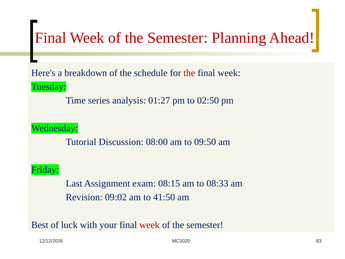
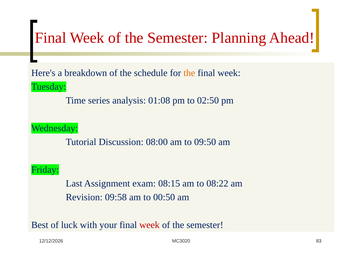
the colour: red -> orange (189, 73)
01:27: 01:27 -> 01:08 (159, 100)
08:33: 08:33 -> 08:22 (217, 183)
09:02: 09:02 -> 09:58 (116, 197)
41:50: 41:50 -> 00:50 (164, 197)
